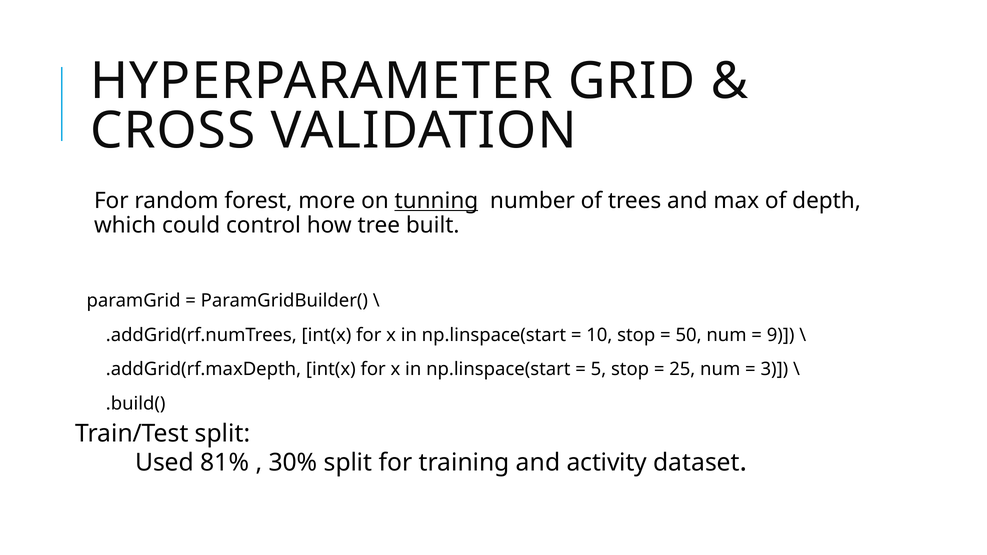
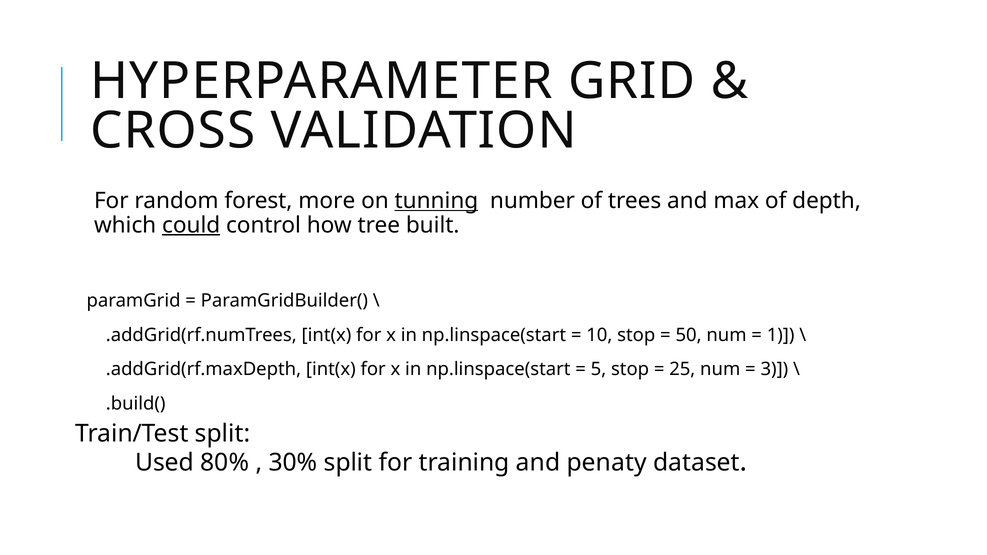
could underline: none -> present (191, 225)
9: 9 -> 1 (781, 335)
81%: 81% -> 80% (225, 463)
activity: activity -> penaty (607, 463)
